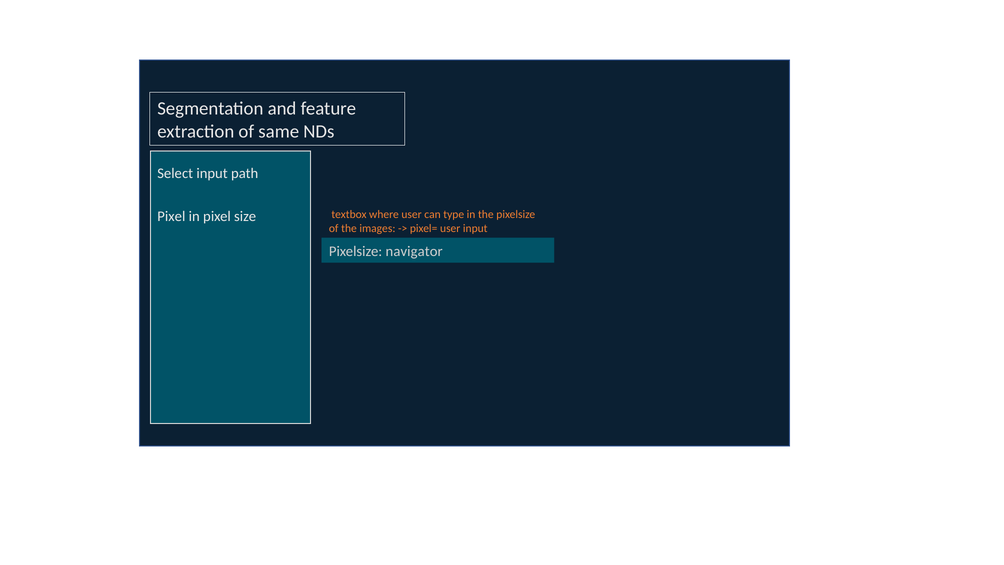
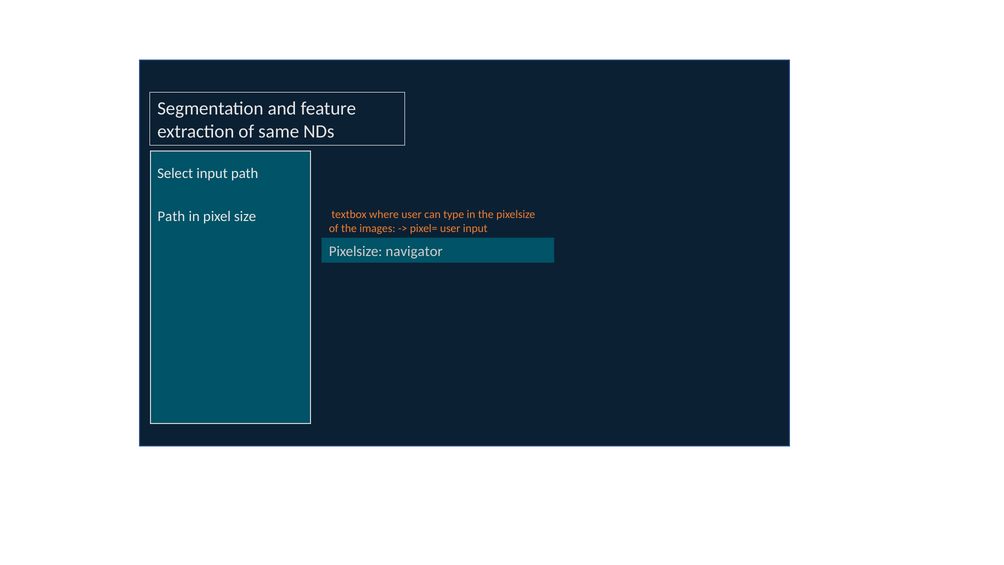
Pixel: Pixel -> Path (171, 217)
